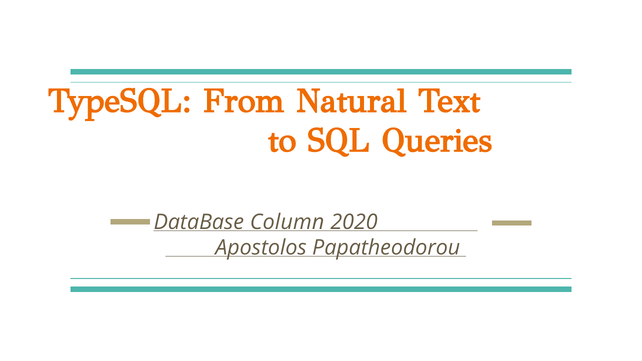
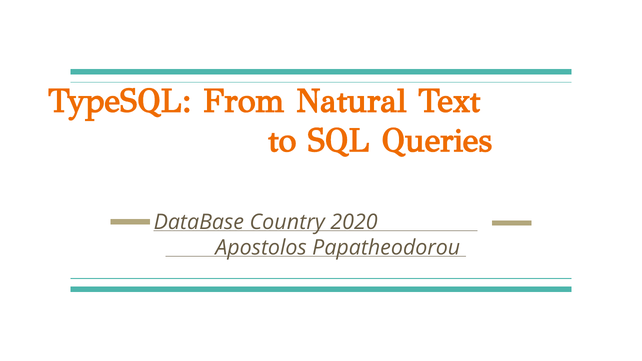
Column: Column -> Country (287, 222)
